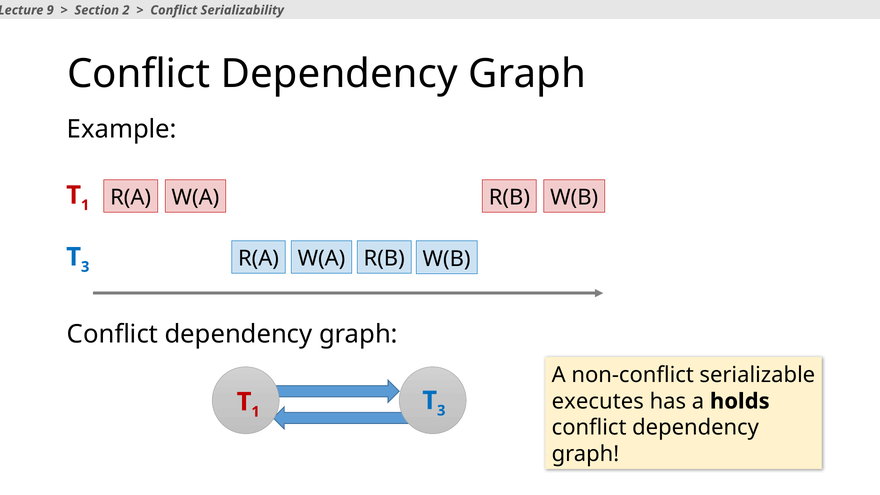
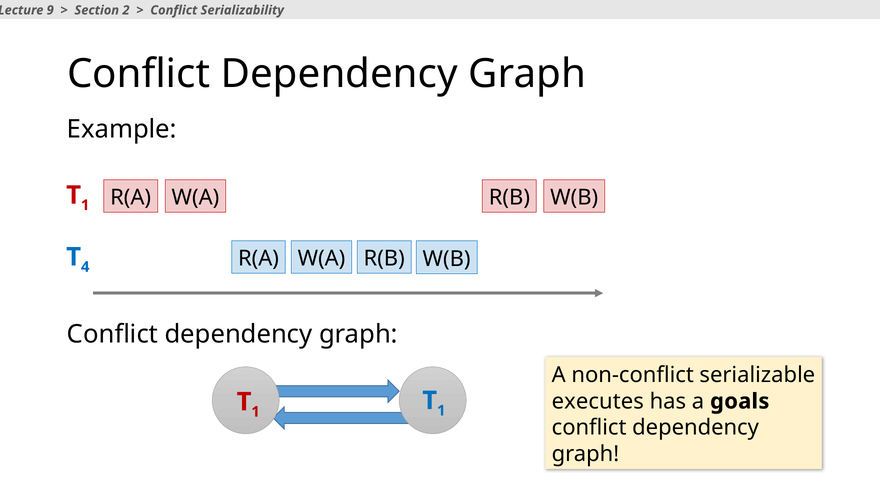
3: 3 -> 4 (85, 267)
holds: holds -> goals (740, 401)
3: 3 -> 1 (441, 411)
